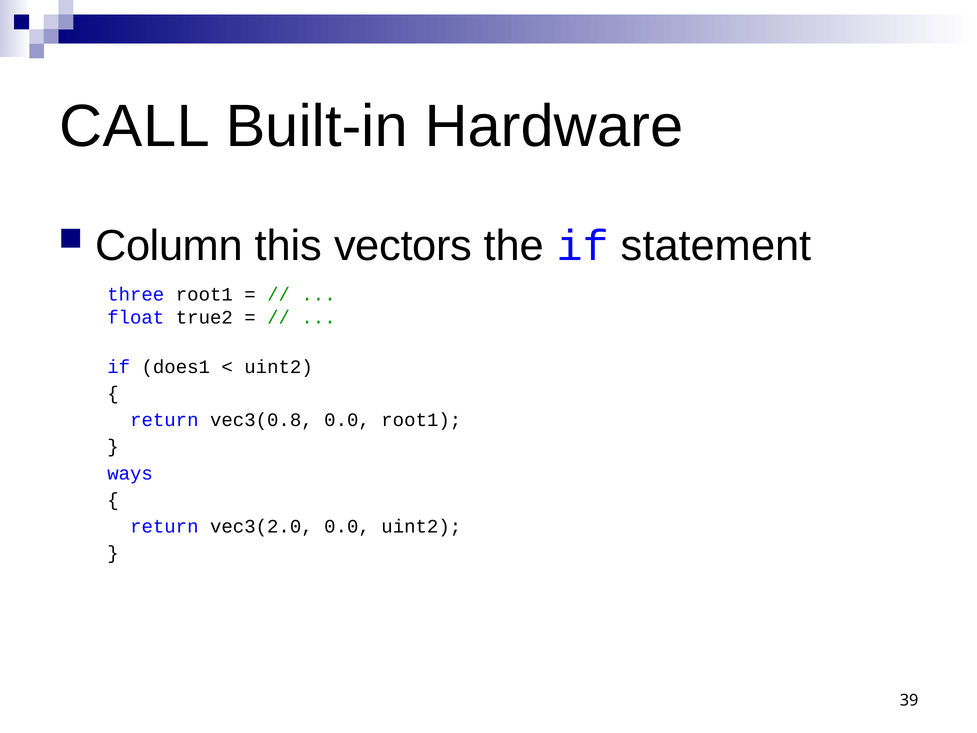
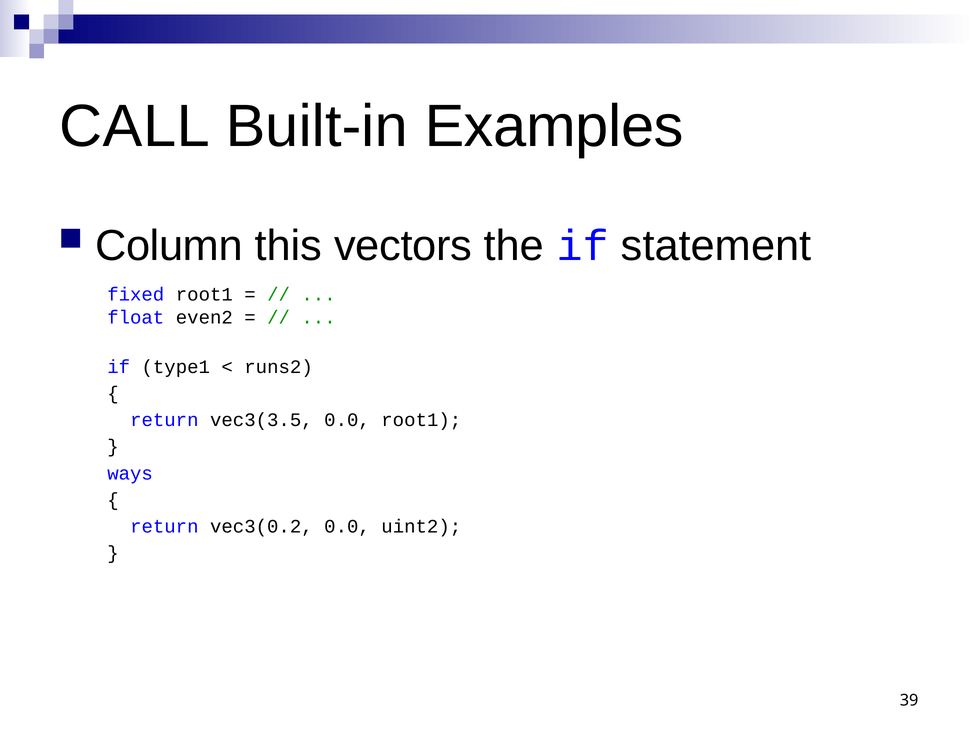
Hardware: Hardware -> Examples (554, 126)
three: three -> fixed (136, 294)
true2: true2 -> even2 (204, 317)
does1: does1 -> type1 (176, 367)
uint2: uint2 -> runs2 (279, 367)
vec3(0.8: vec3(0.8 -> vec3(3.5 (261, 420)
vec3(2.0: vec3(2.0 -> vec3(0.2 (261, 526)
